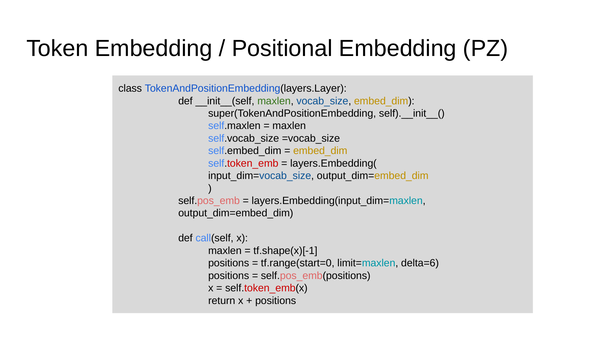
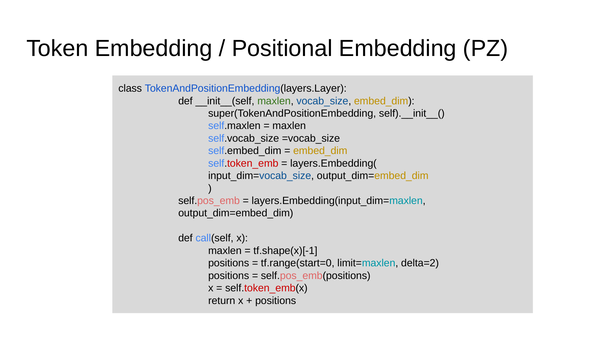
delta=6: delta=6 -> delta=2 (420, 263)
